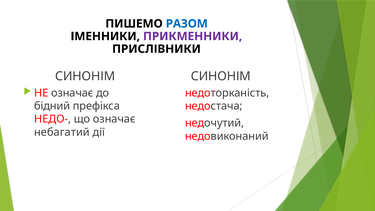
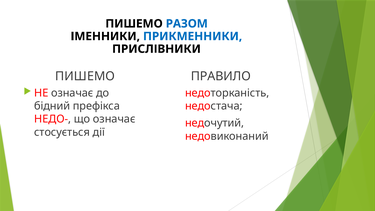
ПРИКМЕННИКИ colour: purple -> blue (193, 36)
СИНОНІМ: СИНОНІМ -> ПИШЕМО (85, 76)
СИНОНІМ: СИНОНІМ -> ПРАВИЛО (221, 76)
небагатий: небагатий -> стосується (62, 132)
